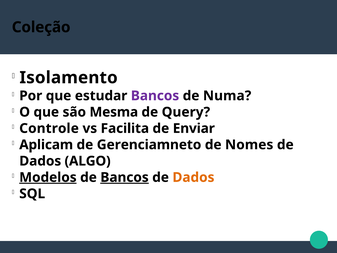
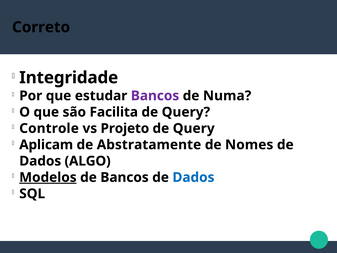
Coleção: Coleção -> Correto (41, 27)
Isolamento: Isolamento -> Integridade (69, 78)
Mesma: Mesma -> Facilita (114, 112)
Facilita: Facilita -> Projeto (125, 128)
Enviar: Enviar -> Query (194, 128)
Gerenciamneto: Gerenciamneto -> Abstratamente (149, 145)
Bancos underline: present -> none (125, 177)
Dados colour: orange -> blue (193, 177)
